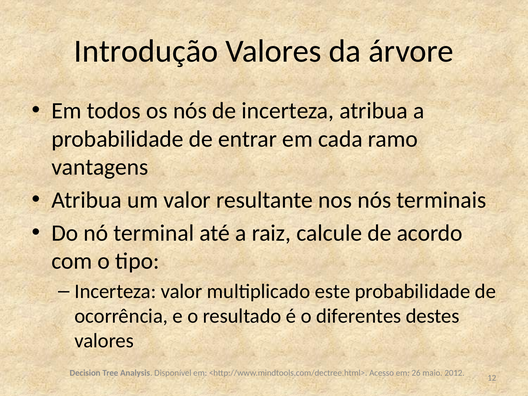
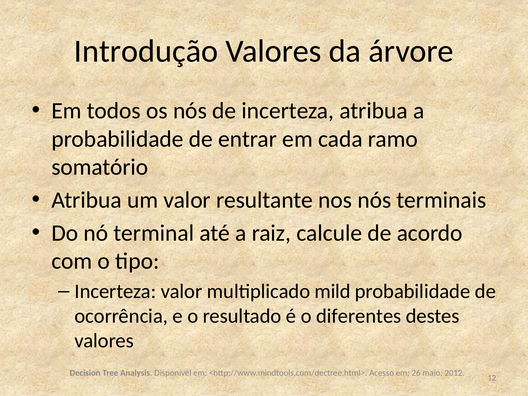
vantagens: vantagens -> somatório (100, 167)
este: este -> mild (333, 291)
